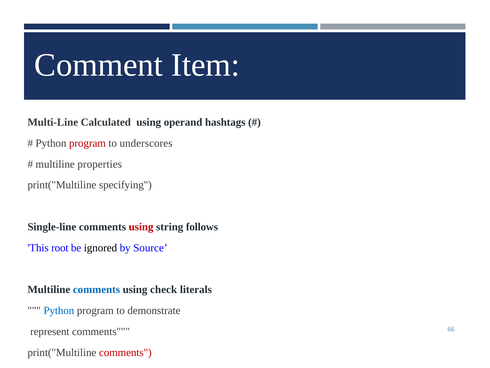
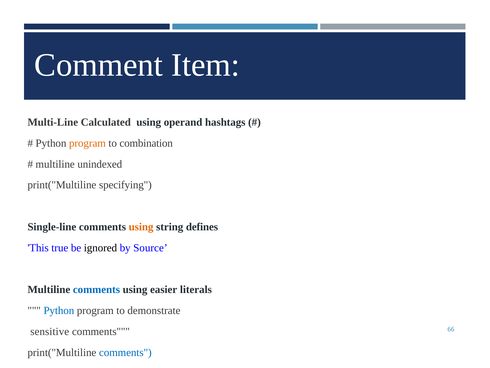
program colour: red -> orange (87, 143)
underscores: underscores -> combination (146, 143)
properties: properties -> unindexed (100, 164)
using colour: red -> orange (141, 227)
follows: follows -> defines (202, 227)
root: root -> true (60, 247)
check: check -> easier (164, 289)
represent: represent -> sensitive (50, 331)
comments colour: red -> blue (125, 352)
